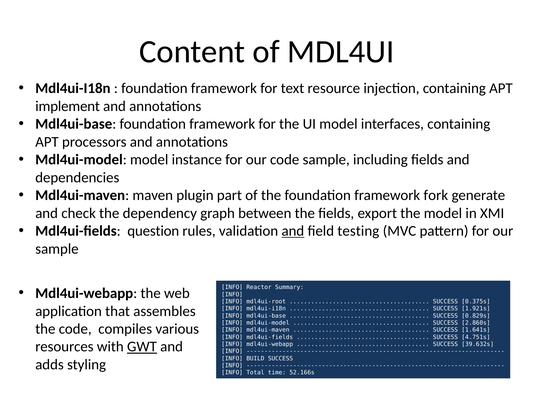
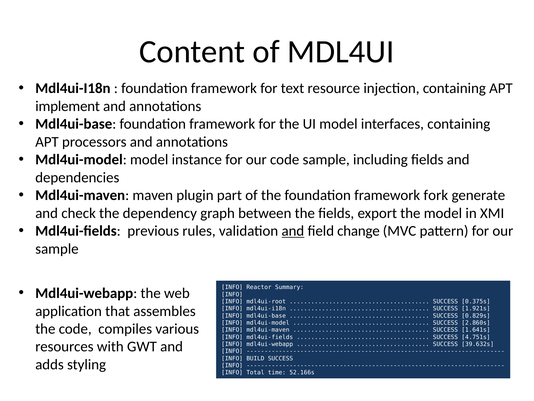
question: question -> previous (153, 231)
testing: testing -> change (358, 231)
GWT underline: present -> none (142, 346)
